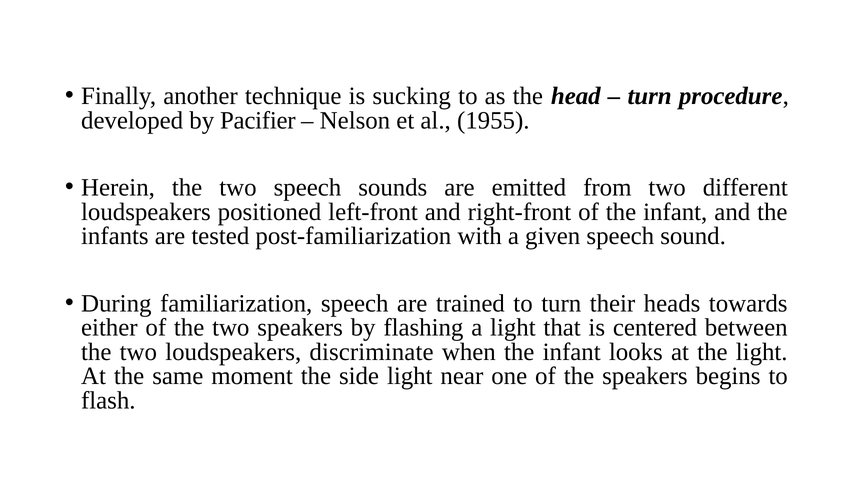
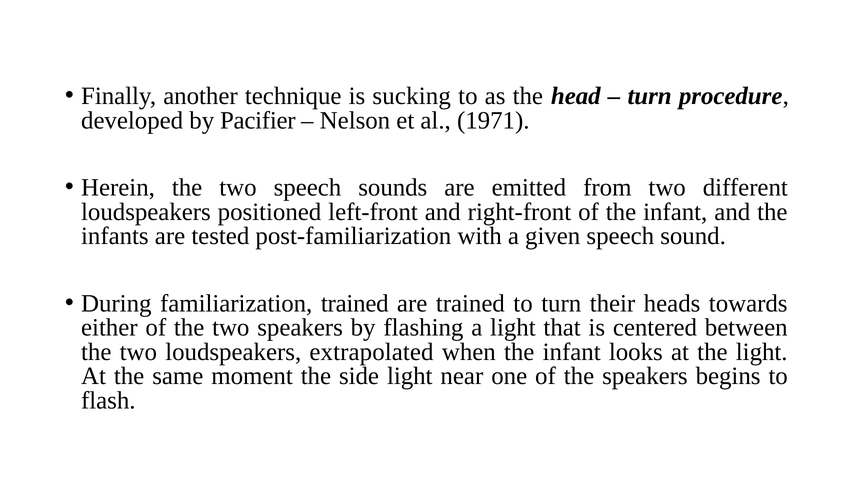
1955: 1955 -> 1971 (493, 120)
familiarization speech: speech -> trained (355, 303)
discriminate: discriminate -> extrapolated (372, 352)
